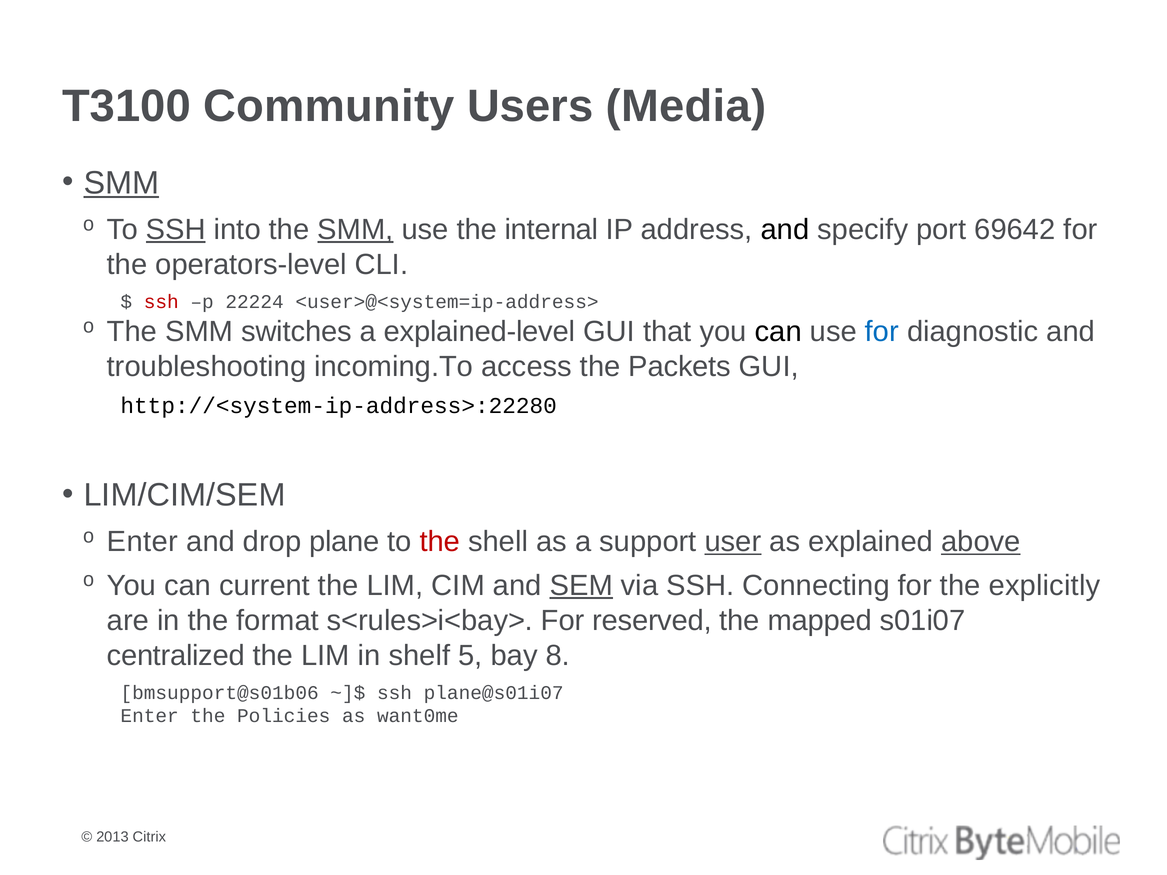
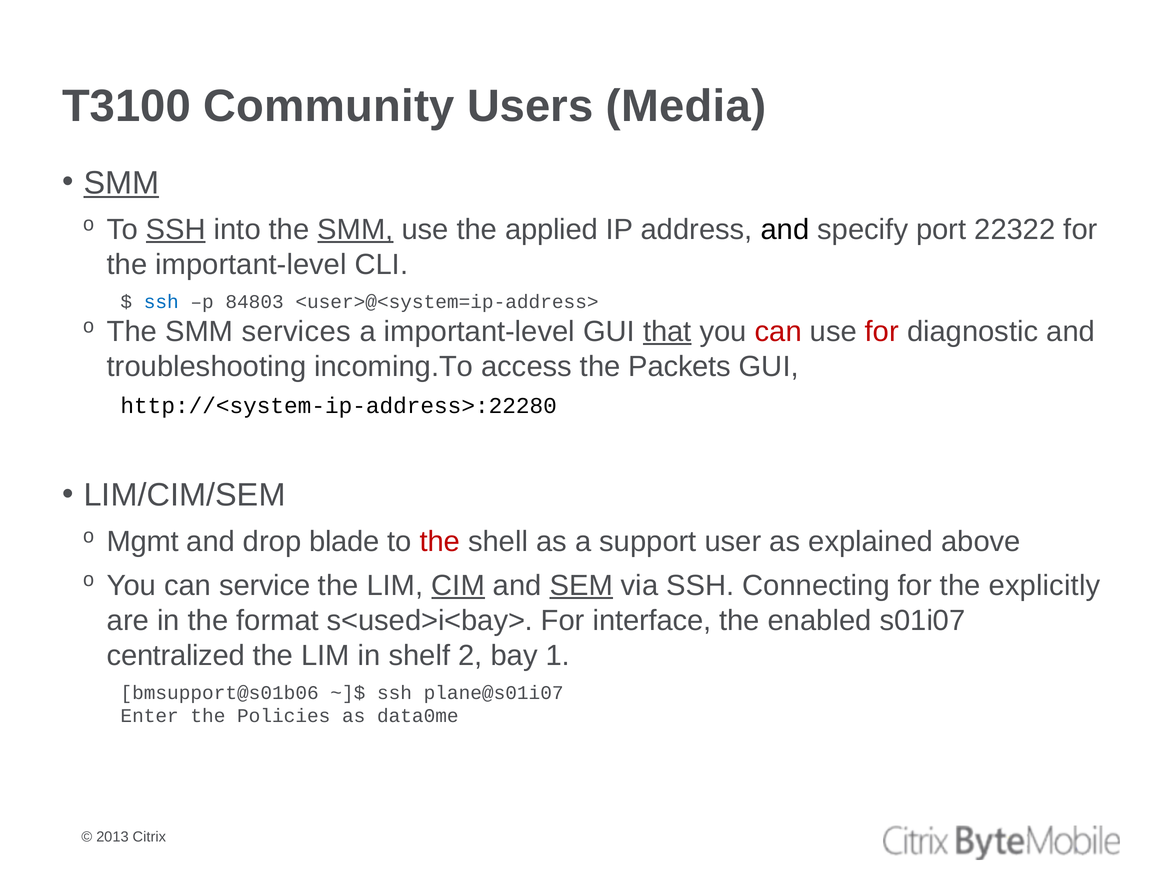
internal: internal -> applied (552, 230)
69642: 69642 -> 22322 (1015, 230)
the operators-level: operators-level -> important-level (251, 265)
ssh colour: red -> blue (161, 302)
22224: 22224 -> 84803 (255, 302)
switches: switches -> services (296, 332)
a explained-level: explained-level -> important-level (479, 332)
that underline: none -> present (667, 332)
can colour: black -> red (778, 332)
for colour: blue -> red (882, 332)
Enter: Enter -> Mgmt (143, 542)
plane: plane -> blade (344, 542)
user underline: present -> none (733, 542)
above underline: present -> none (981, 542)
current: current -> service (265, 586)
CIM underline: none -> present (458, 586)
s<rules>i<bay>: s<rules>i<bay> -> s<used>i<bay> (430, 621)
reserved: reserved -> interface (652, 621)
mapped: mapped -> enabled (820, 621)
5: 5 -> 2 (470, 656)
8: 8 -> 1 (558, 656)
want0me: want0me -> data0me (418, 716)
